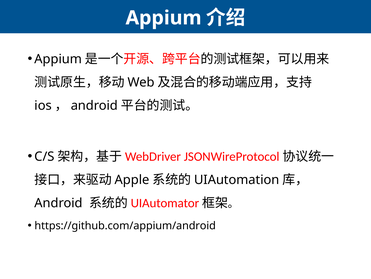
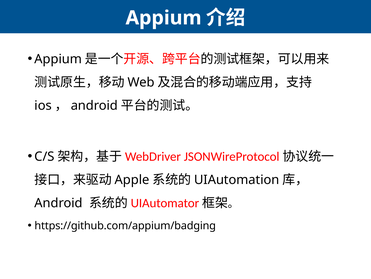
https://github.com/appium/android: https://github.com/appium/android -> https://github.com/appium/badging (125, 225)
